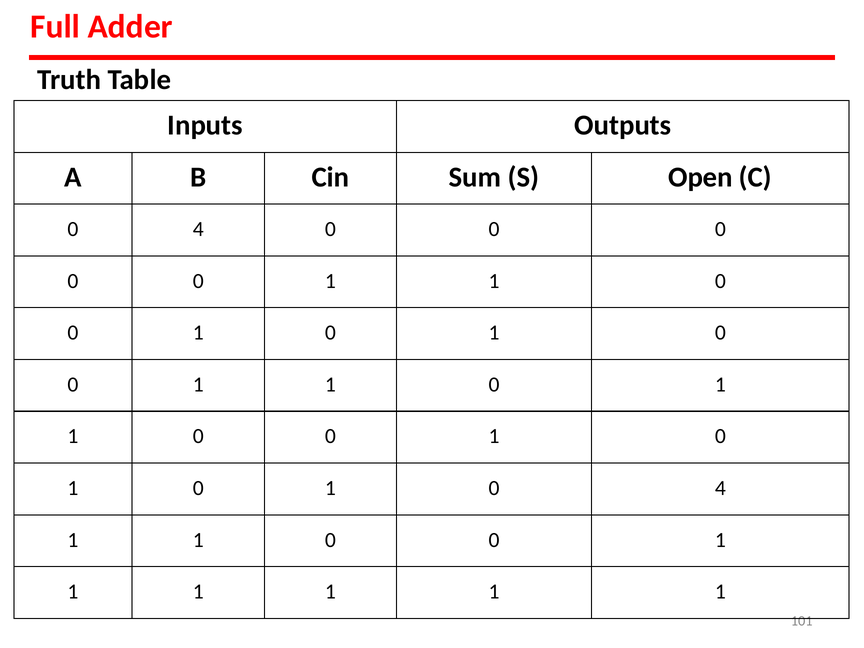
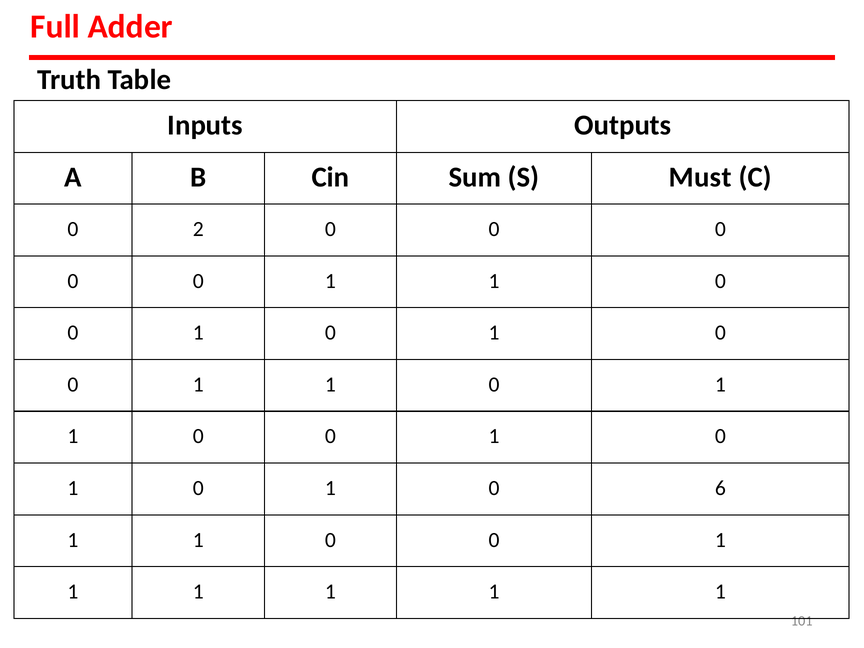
Open: Open -> Must (700, 177)
4: 4 -> 2 (198, 229)
1 0 4: 4 -> 6 (720, 488)
